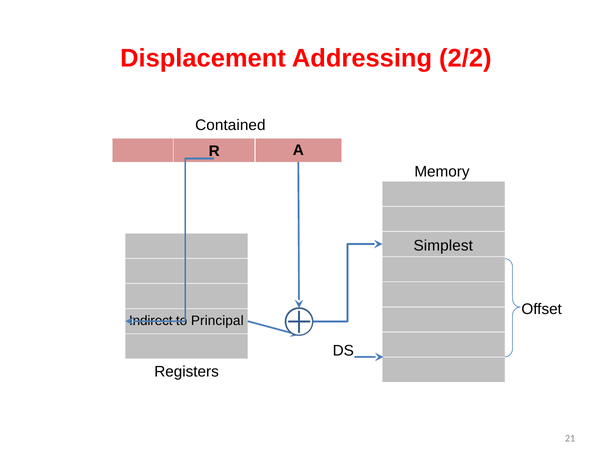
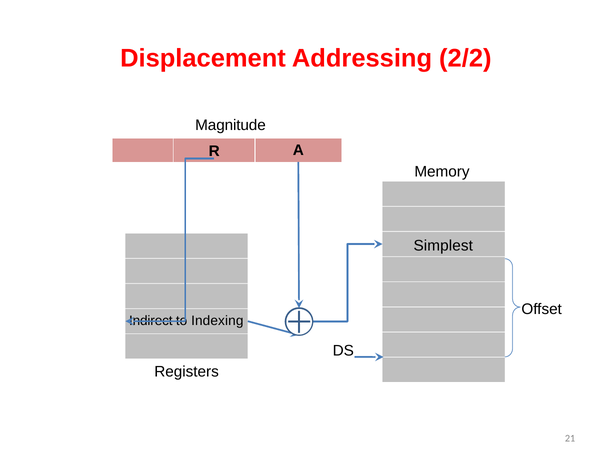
Contained: Contained -> Magnitude (230, 125)
Principal: Principal -> Indexing (217, 321)
